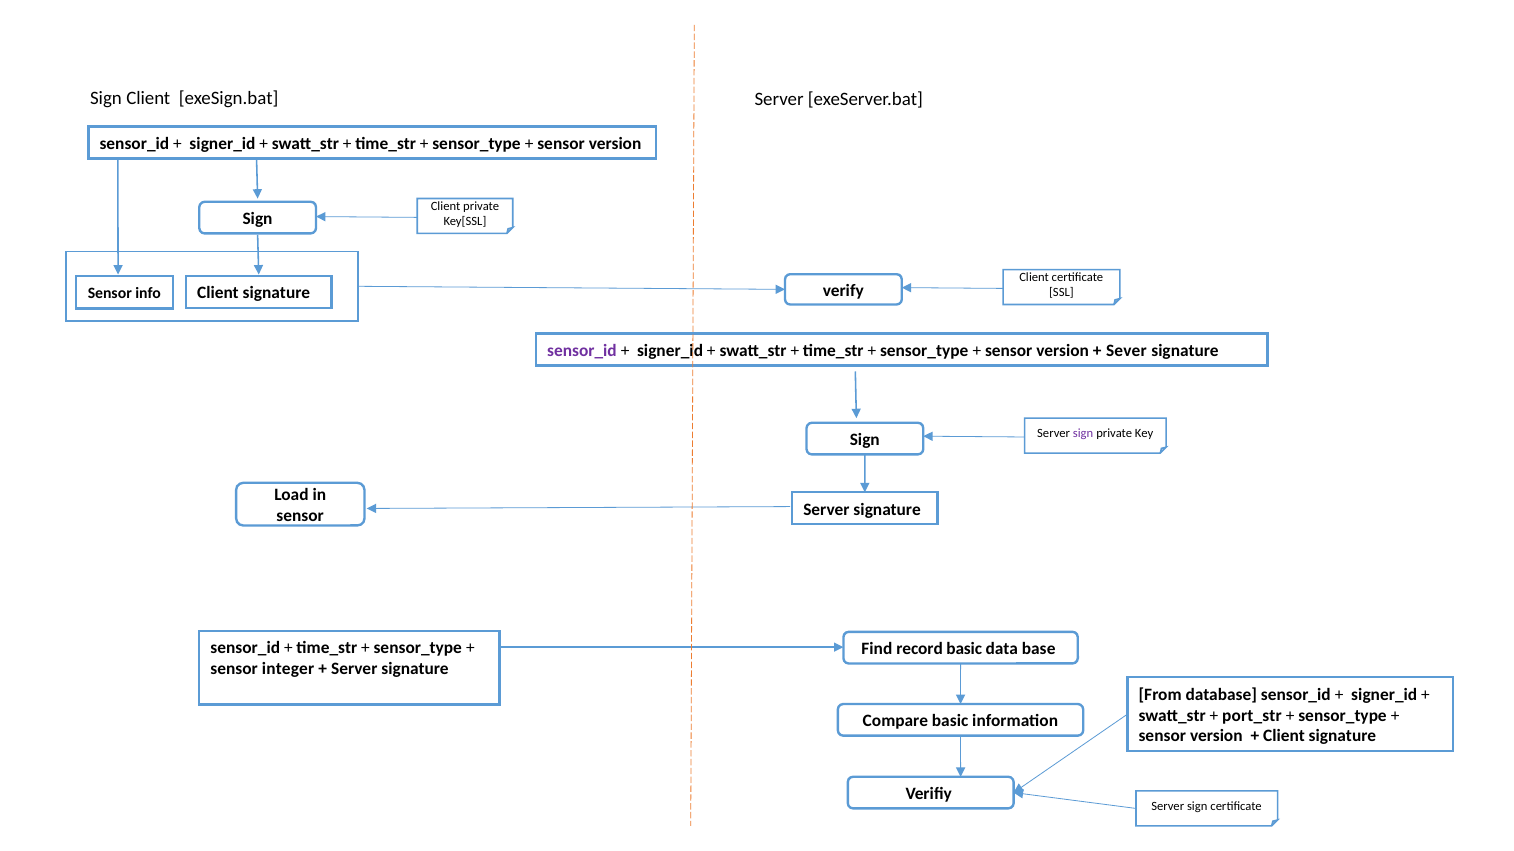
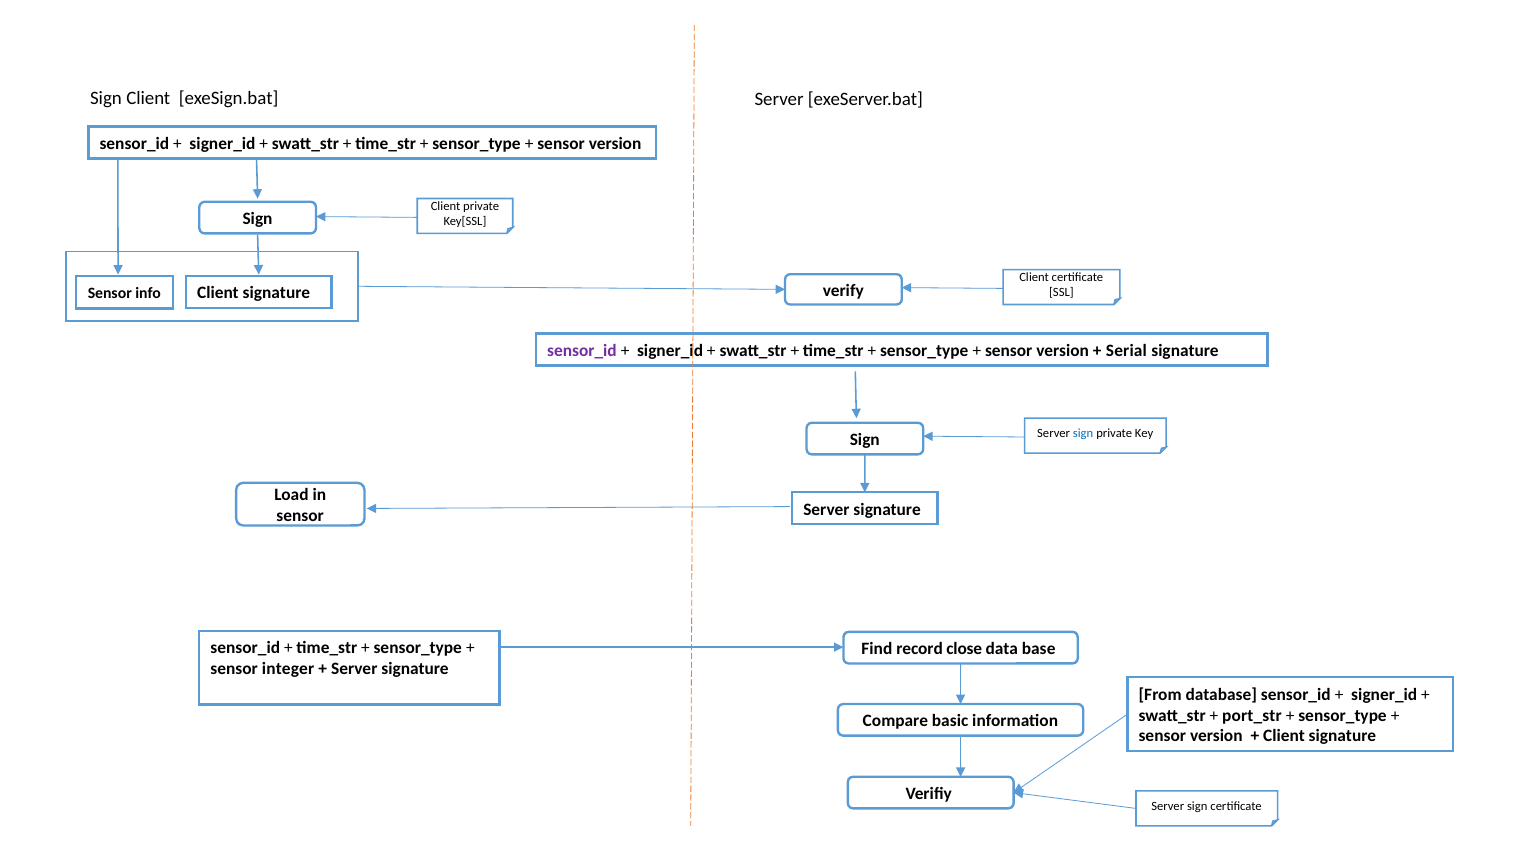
Sever: Sever -> Serial (1126, 351)
sign colour: purple -> blue (1083, 434)
record basic: basic -> close (964, 649)
